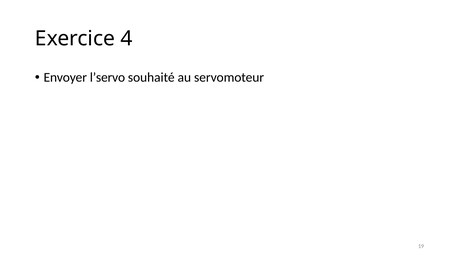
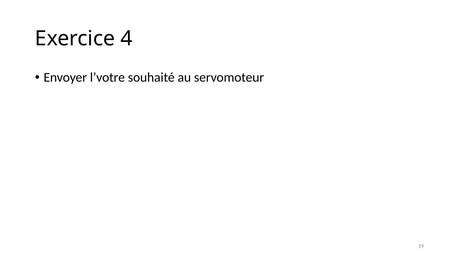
l’servo: l’servo -> l’votre (107, 78)
